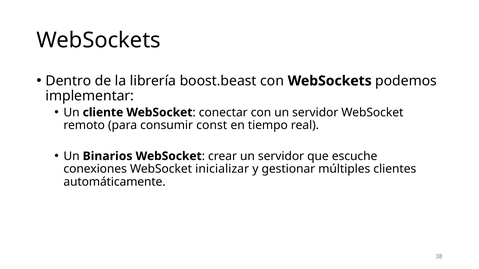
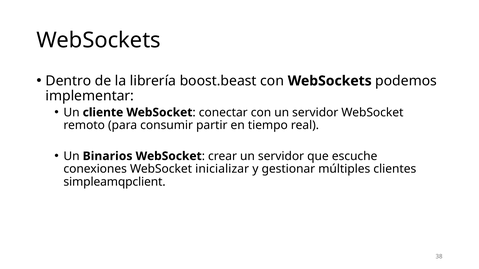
const: const -> partir (212, 126)
automáticamente: automáticamente -> simpleamqpclient (115, 182)
